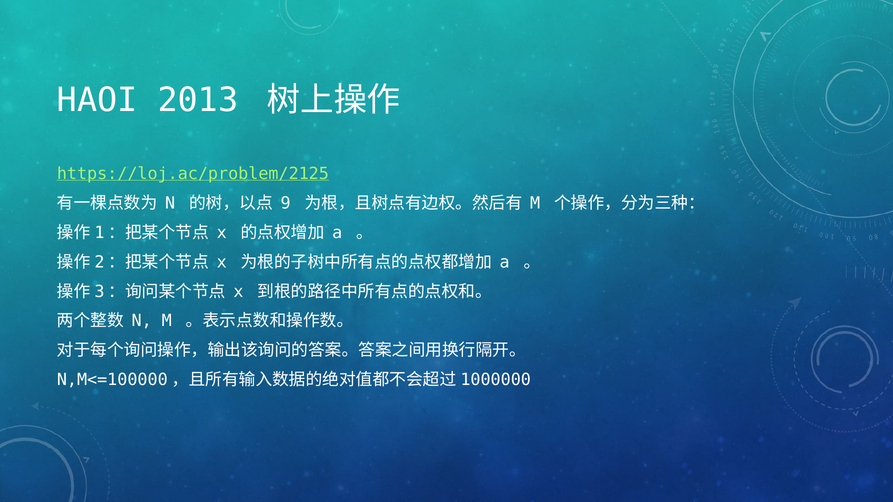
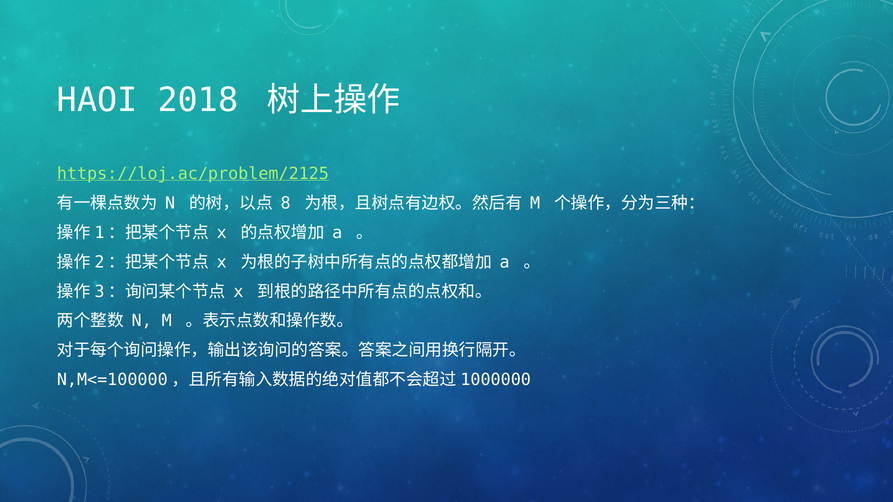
2013: 2013 -> 2018 (198, 100)
9: 9 -> 8 (286, 203)
